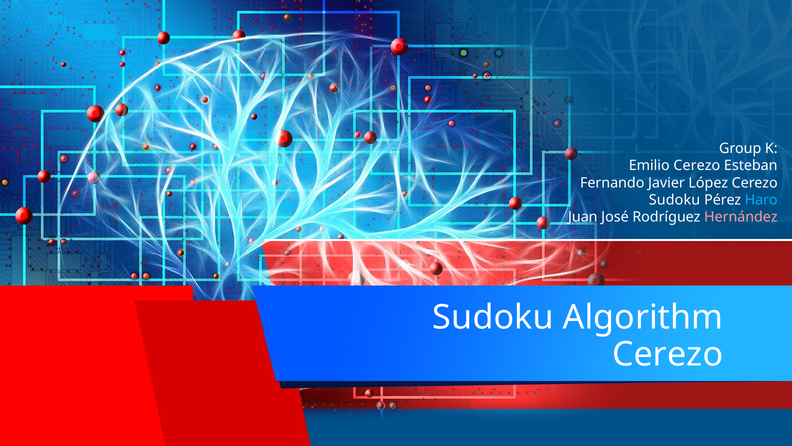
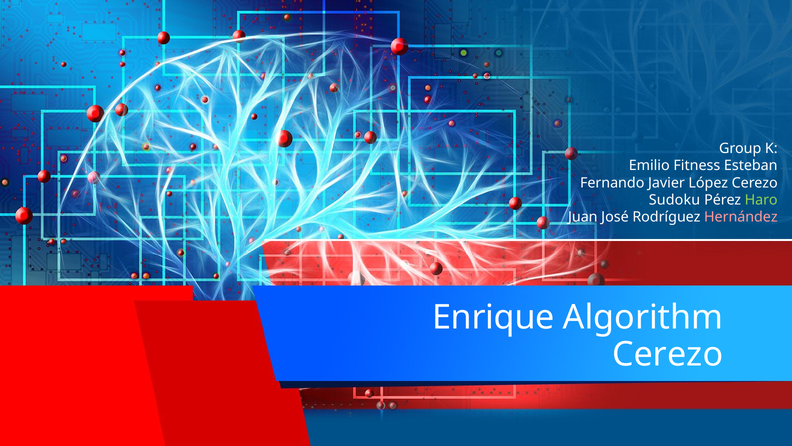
Emilio Cerezo: Cerezo -> Fitness (697, 166)
Haro colour: light blue -> light green (761, 200)
Sudoku: Sudoku -> Enrique (493, 317)
